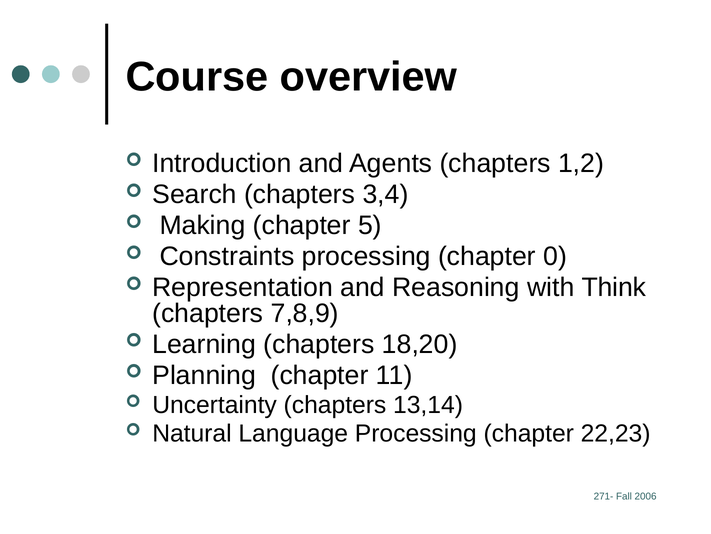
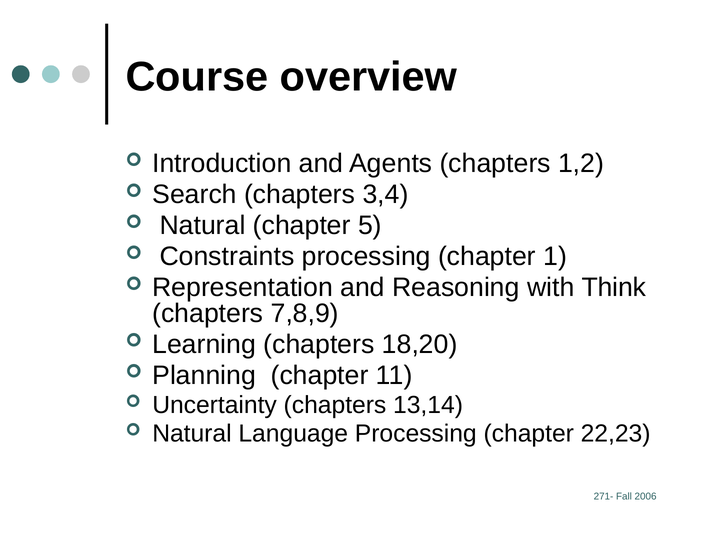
Making: Making -> Natural (203, 225)
0: 0 -> 1 (555, 256)
